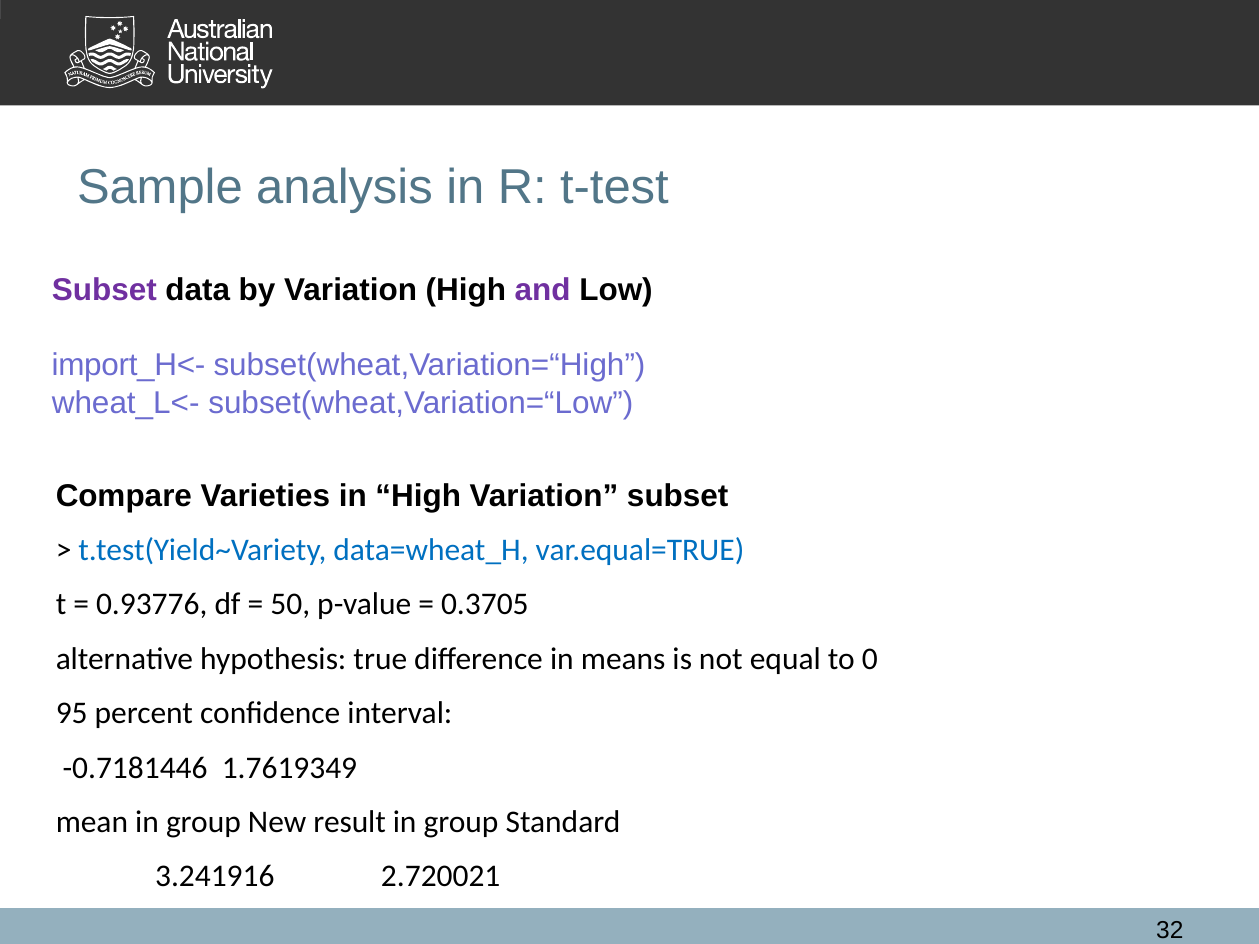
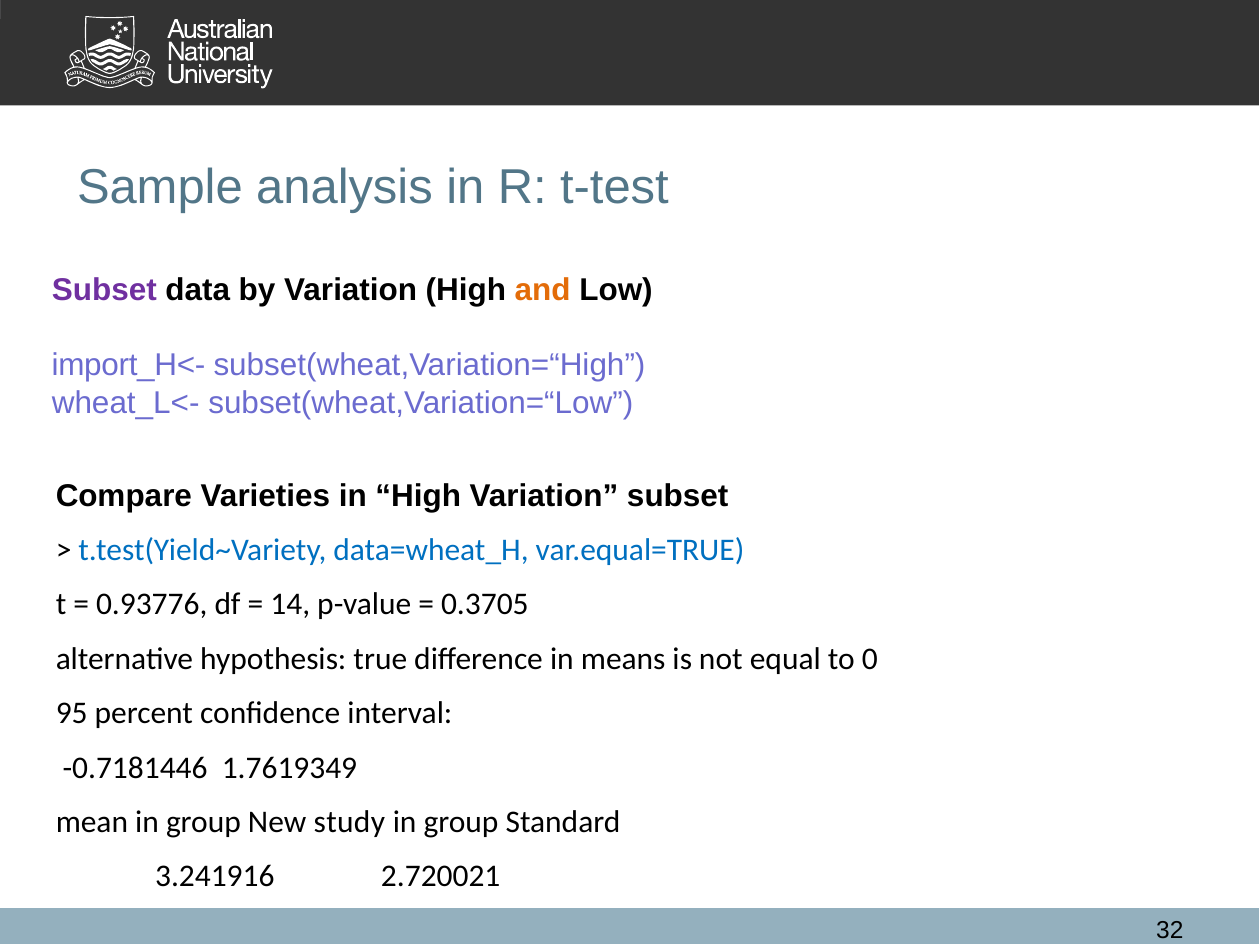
and colour: purple -> orange (543, 290)
50: 50 -> 14 (290, 605)
result: result -> study (349, 822)
